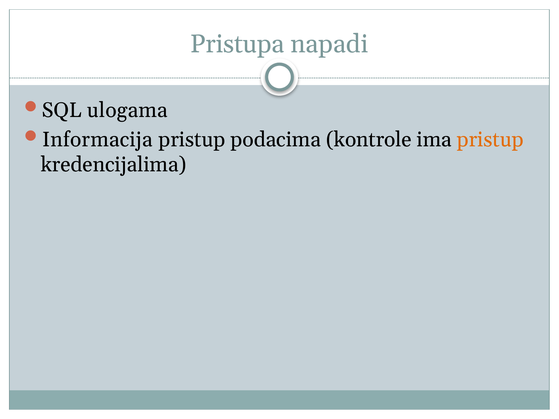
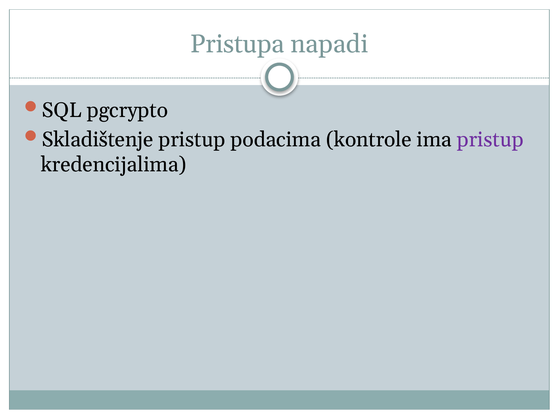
ulogama: ulogama -> pgcrypto (127, 110)
Informacija: Informacija -> Skladištenje (98, 140)
pristup colour: orange -> purple (490, 140)
